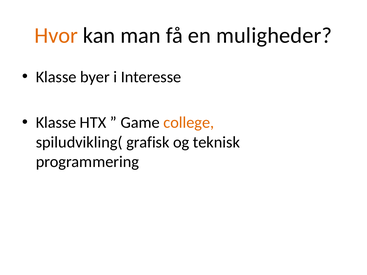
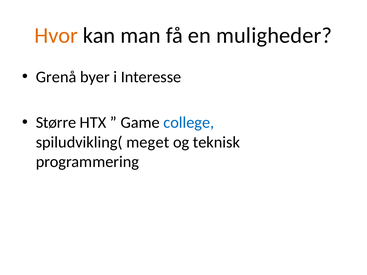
Klasse: Klasse -> Grenå (56, 77)
Klasse: Klasse -> Større (56, 123)
college colour: orange -> blue (189, 123)
grafisk: grafisk -> meget (148, 142)
